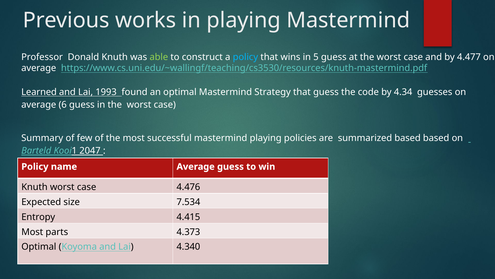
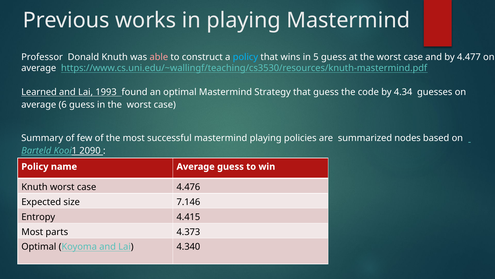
able colour: light green -> pink (159, 57)
summarized based: based -> nodes (408, 138)
2047: 2047 -> 2090 (90, 151)
7.534: 7.534 -> 7.146 (188, 202)
